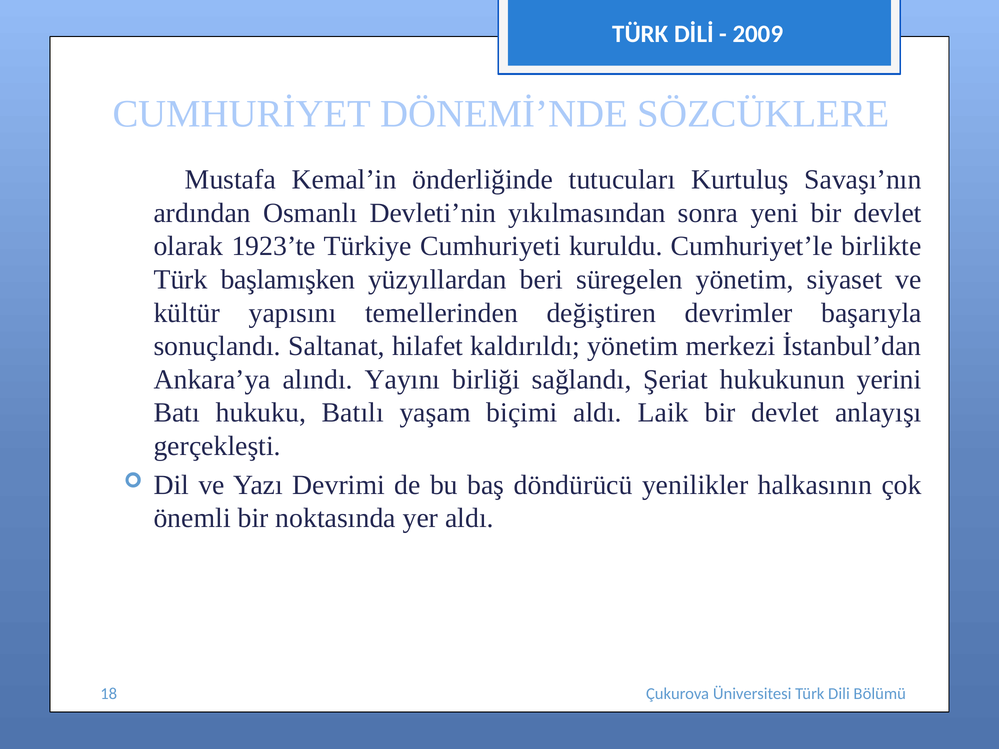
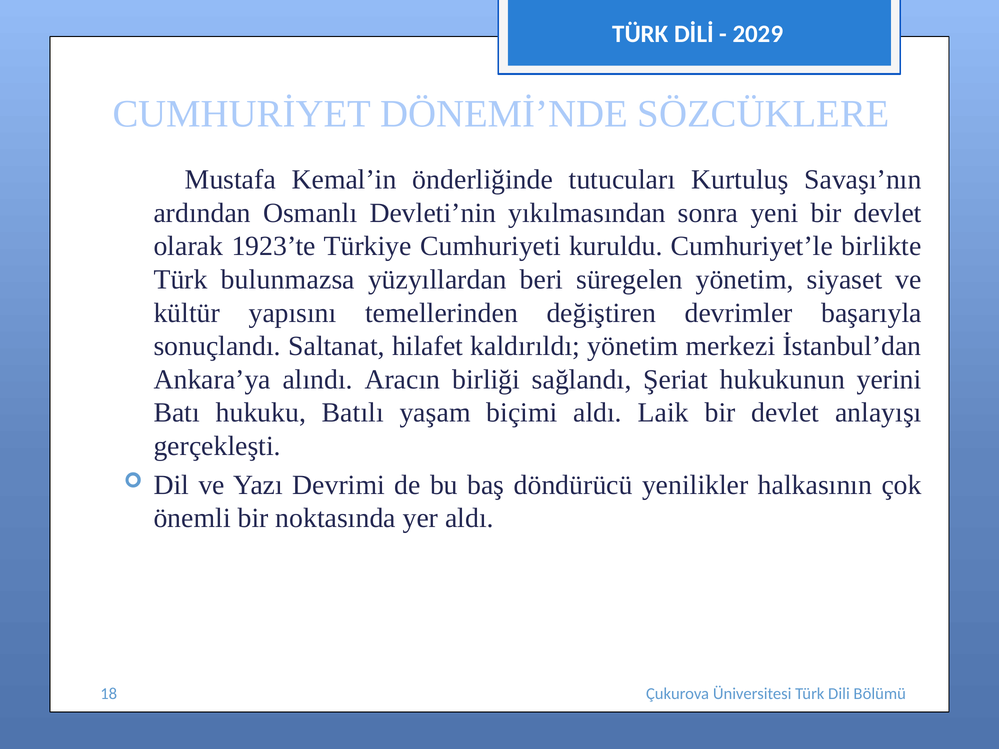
2009: 2009 -> 2029 (758, 34)
başlamışken: başlamışken -> bulunmazsa (288, 280)
Yayını: Yayını -> Aracın (402, 380)
